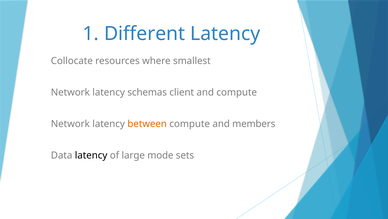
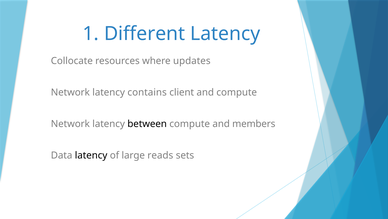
smallest: smallest -> updates (192, 61)
schemas: schemas -> contains (147, 92)
between colour: orange -> black (147, 124)
mode: mode -> reads (160, 155)
